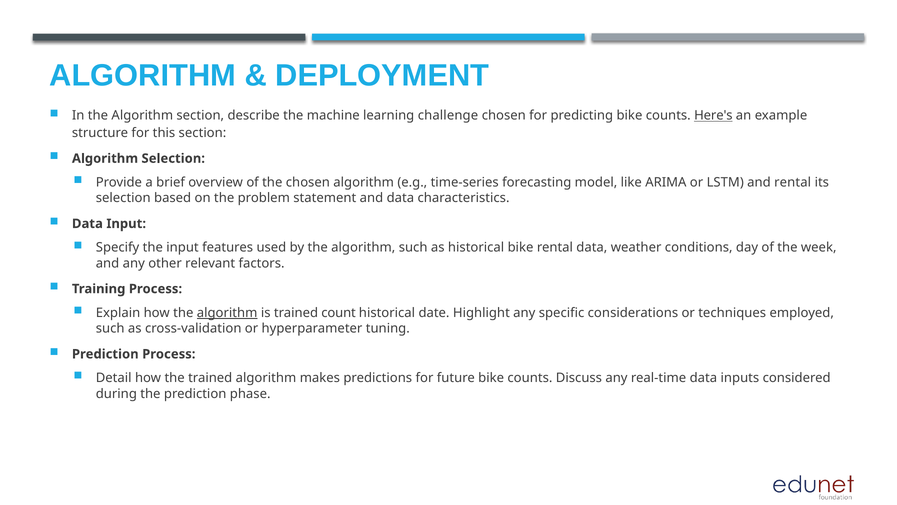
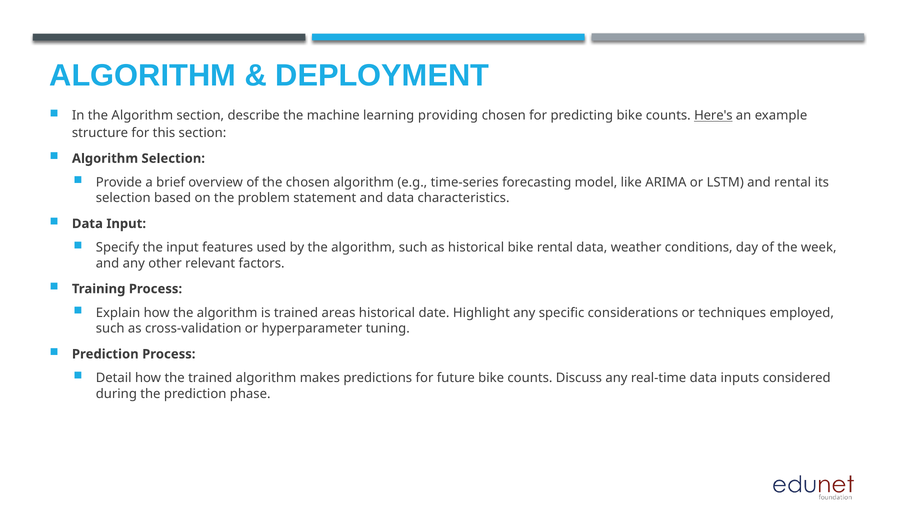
challenge: challenge -> providing (448, 116)
algorithm underline: present -> none (227, 313)
count: count -> areas (338, 313)
